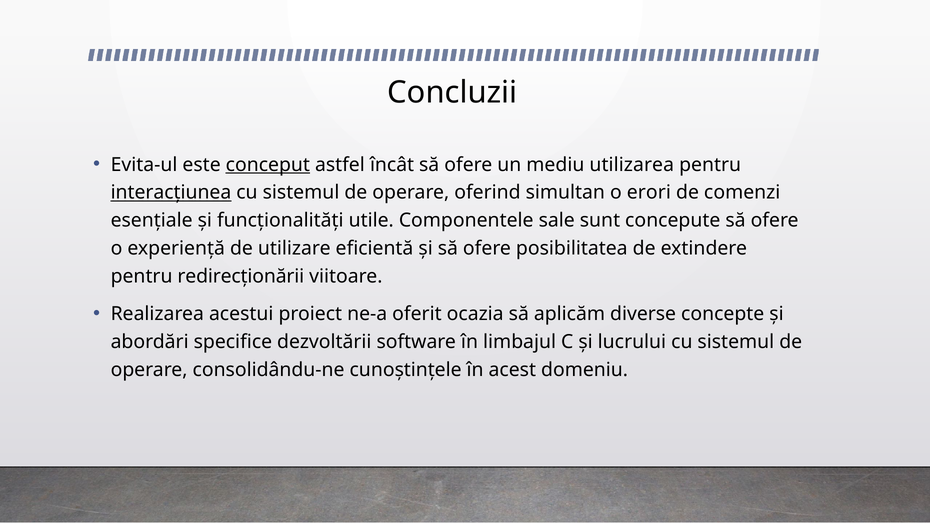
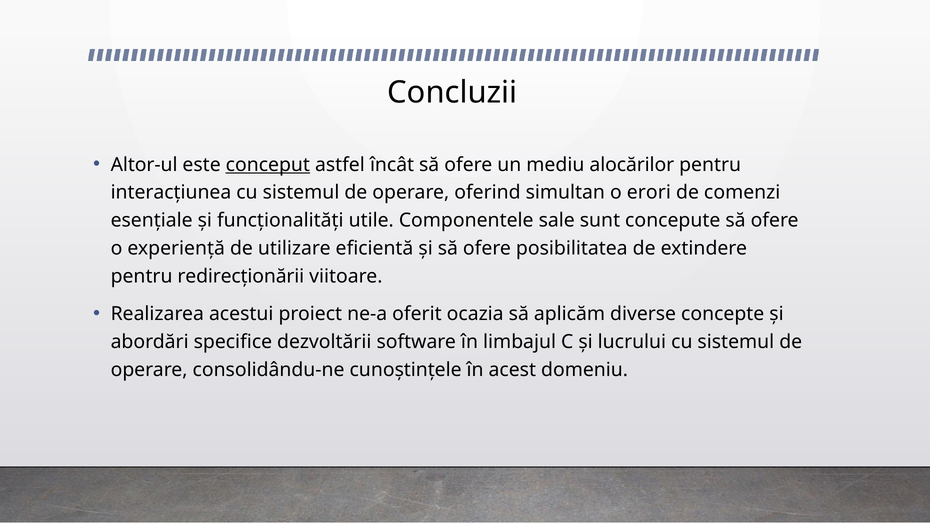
Evita-ul: Evita-ul -> Altor-ul (144, 165)
utilizarea: utilizarea -> alocărilor (632, 165)
interacțiunea underline: present -> none (171, 193)
